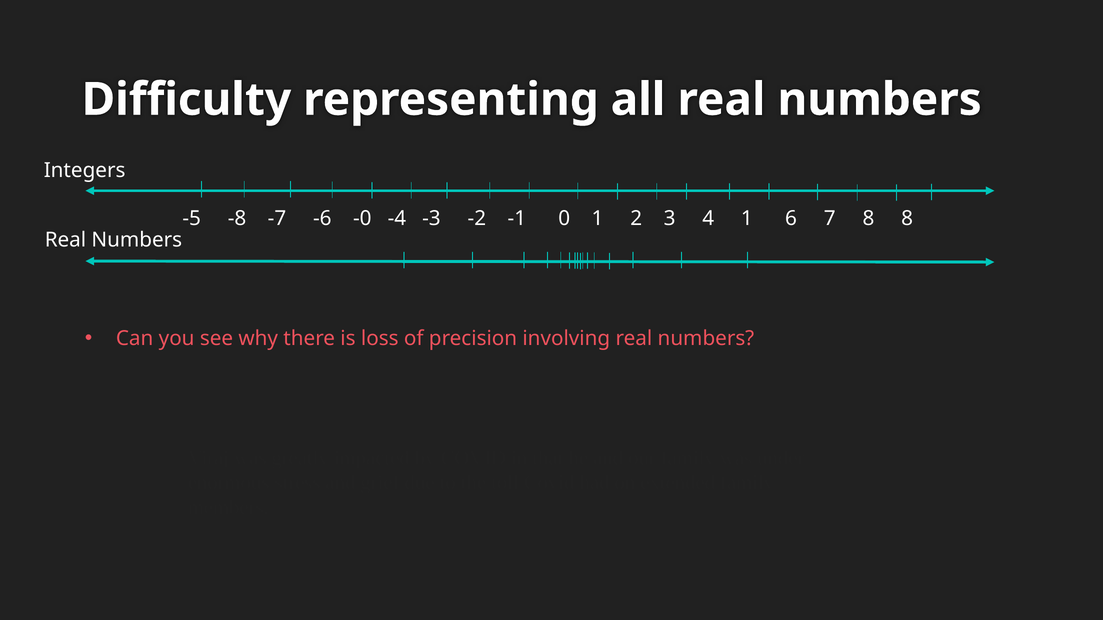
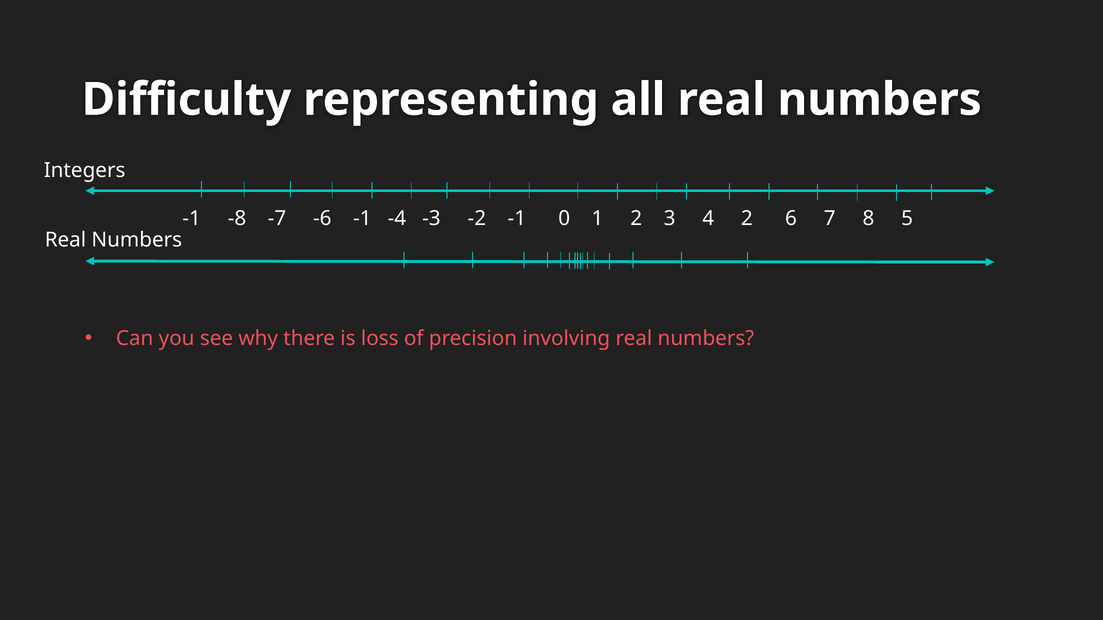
-5: -5 -> -1 (192, 219)
-6 -0: -0 -> -1 (362, 219)
4 1: 1 -> 2 (747, 219)
8 8: 8 -> 5 (907, 219)
